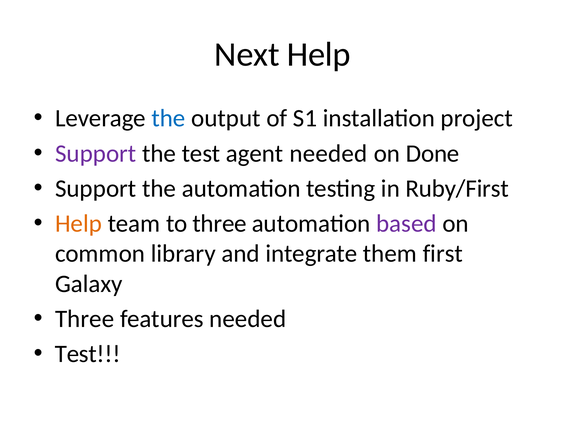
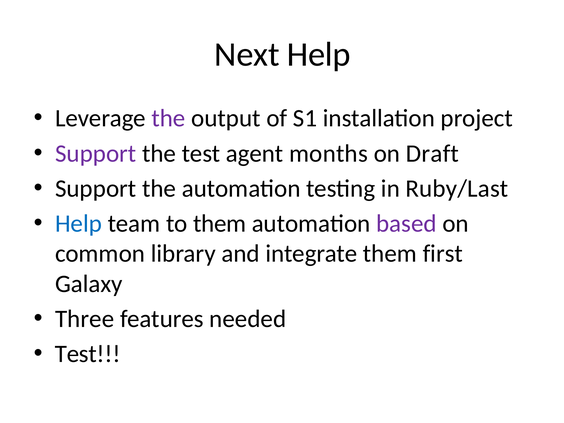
the colour: blue -> purple (168, 118)
agent needed: needed -> months (328, 153)
Done: Done -> Draft (432, 153)
Ruby/First: Ruby/First -> Ruby/Last (457, 189)
Help colour: orange -> blue (79, 224)
to three: three -> them (220, 224)
